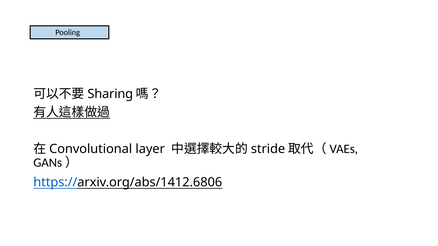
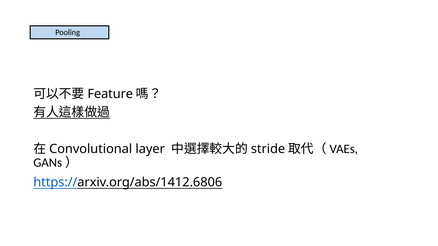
Sharing: Sharing -> Feature (110, 94)
